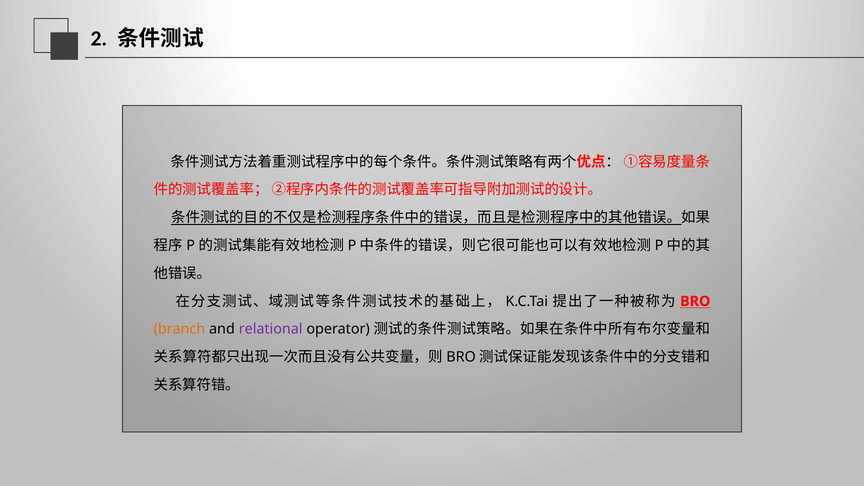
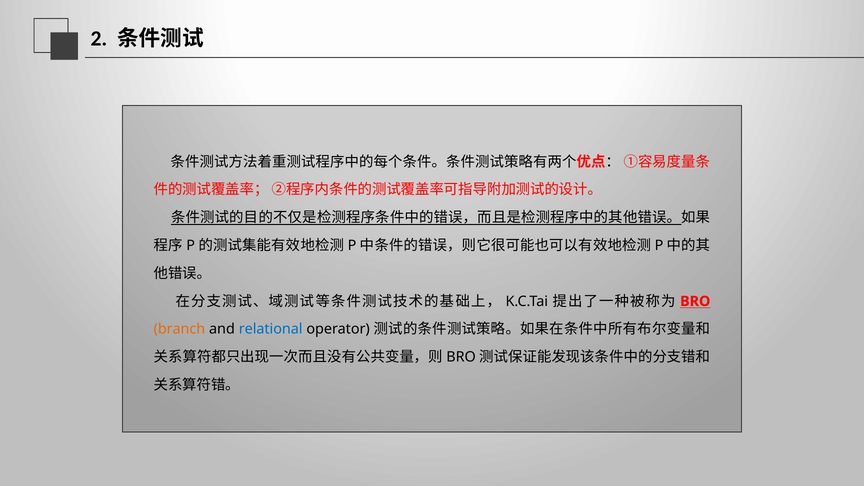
relational colour: purple -> blue (271, 329)
